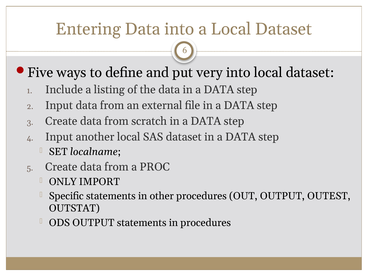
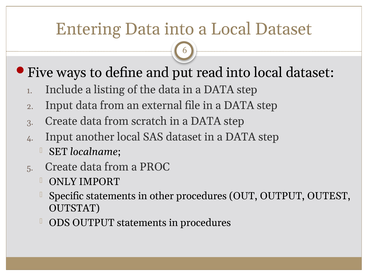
very: very -> read (210, 73)
